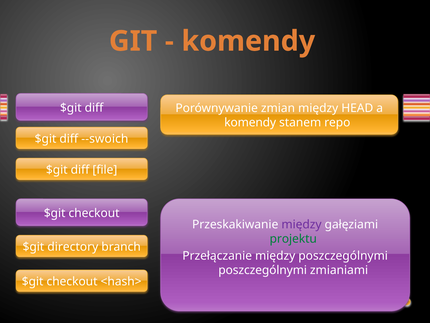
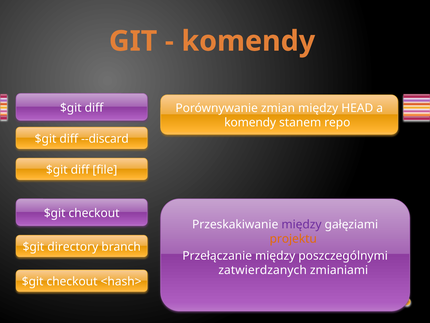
--swoich: --swoich -> --discard (105, 139)
projektu colour: green -> orange (293, 239)
poszczególnymi: poszczególnymi -> zatwierdzanych (263, 270)
